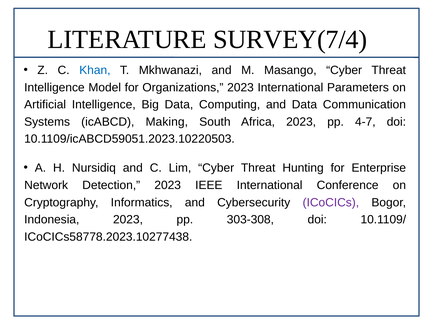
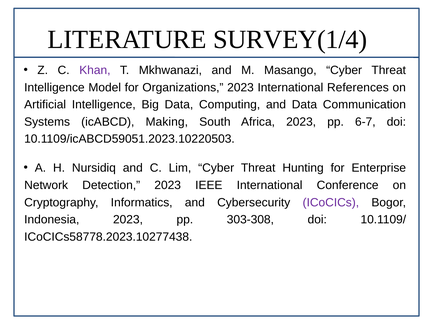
SURVEY(7/4: SURVEY(7/4 -> SURVEY(1/4 (290, 39)
Khan colour: blue -> purple (95, 70)
Parameters: Parameters -> References (358, 88)
4-7: 4-7 -> 6-7 (365, 122)
